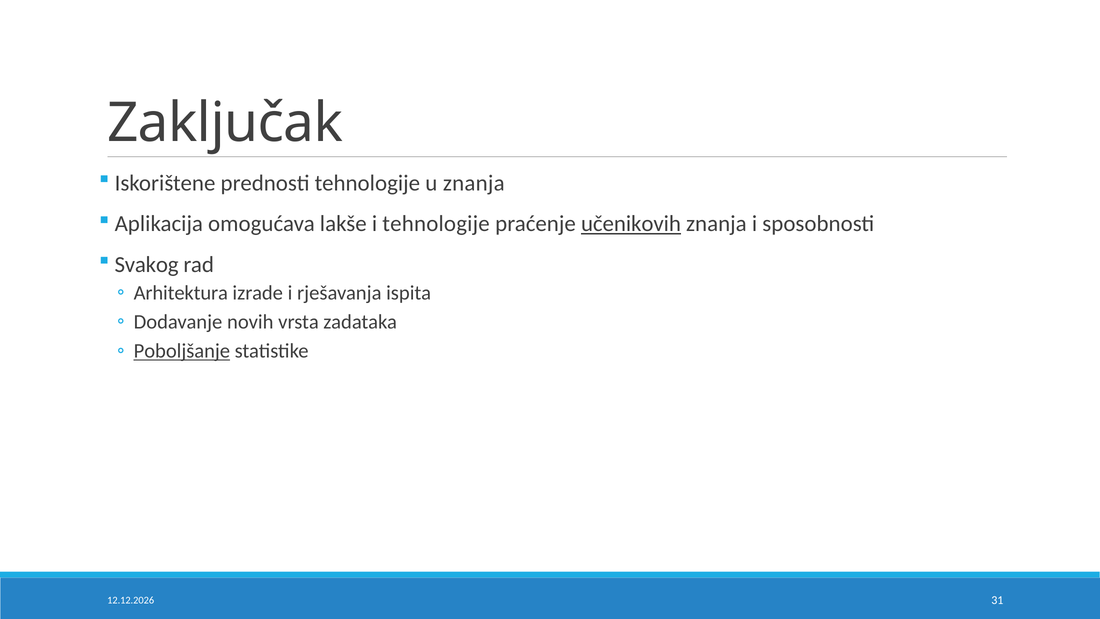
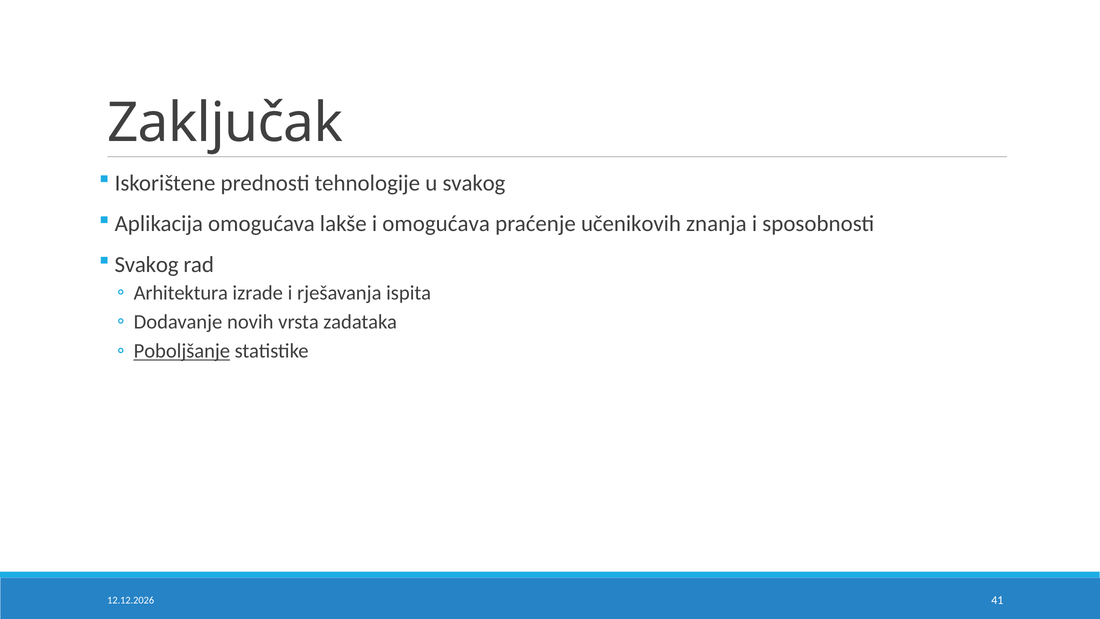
u znanja: znanja -> svakog (474, 183)
i tehnologije: tehnologije -> omogućava (436, 224)
učenikovih underline: present -> none (631, 224)
31: 31 -> 41 (997, 600)
